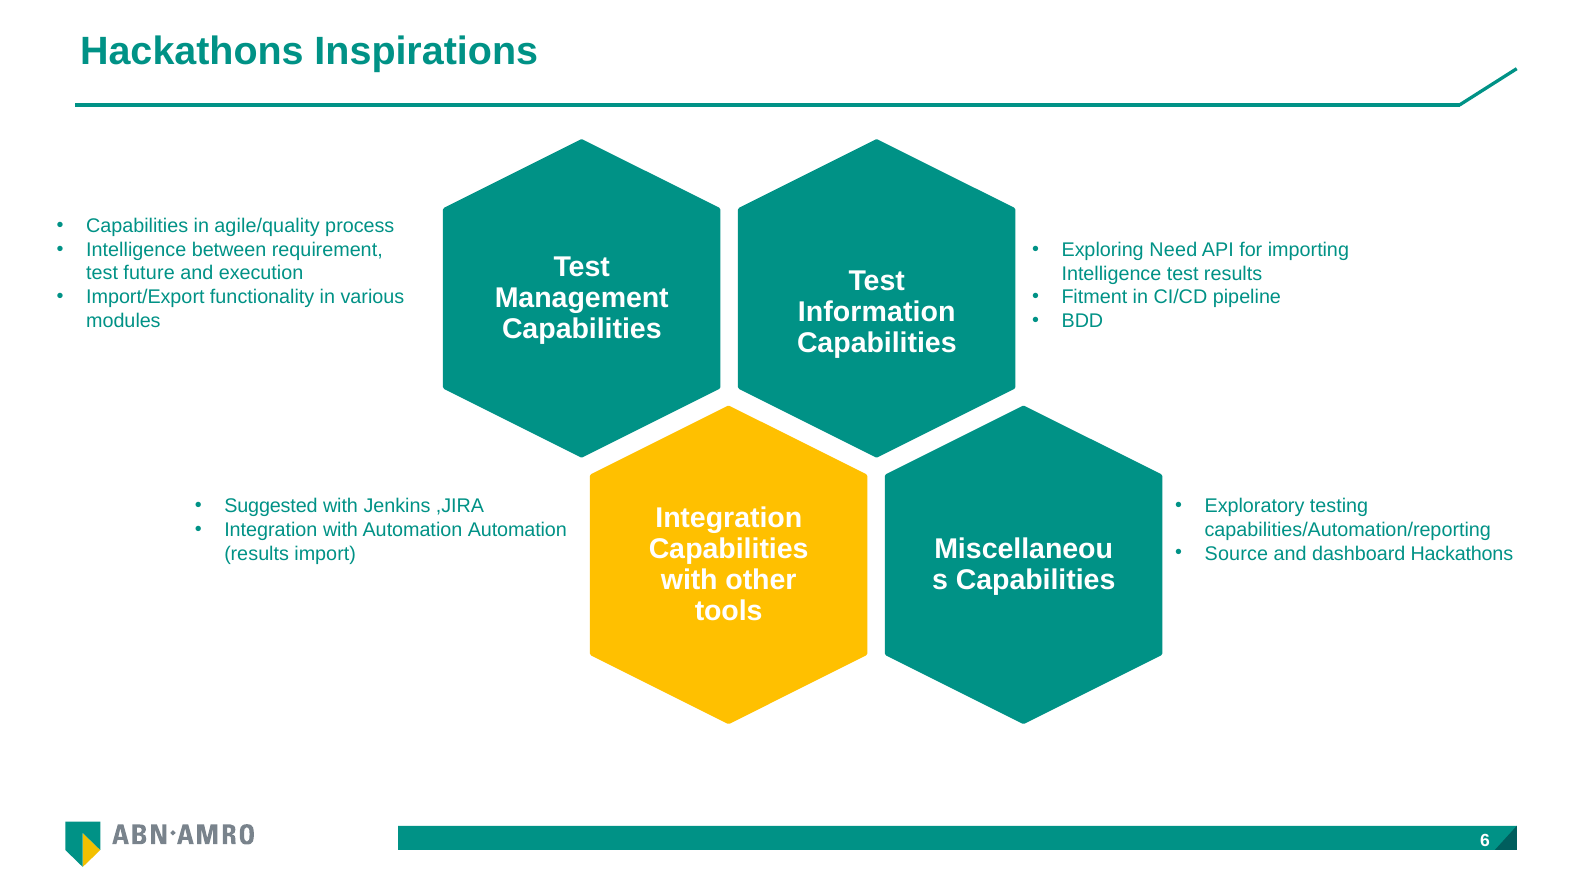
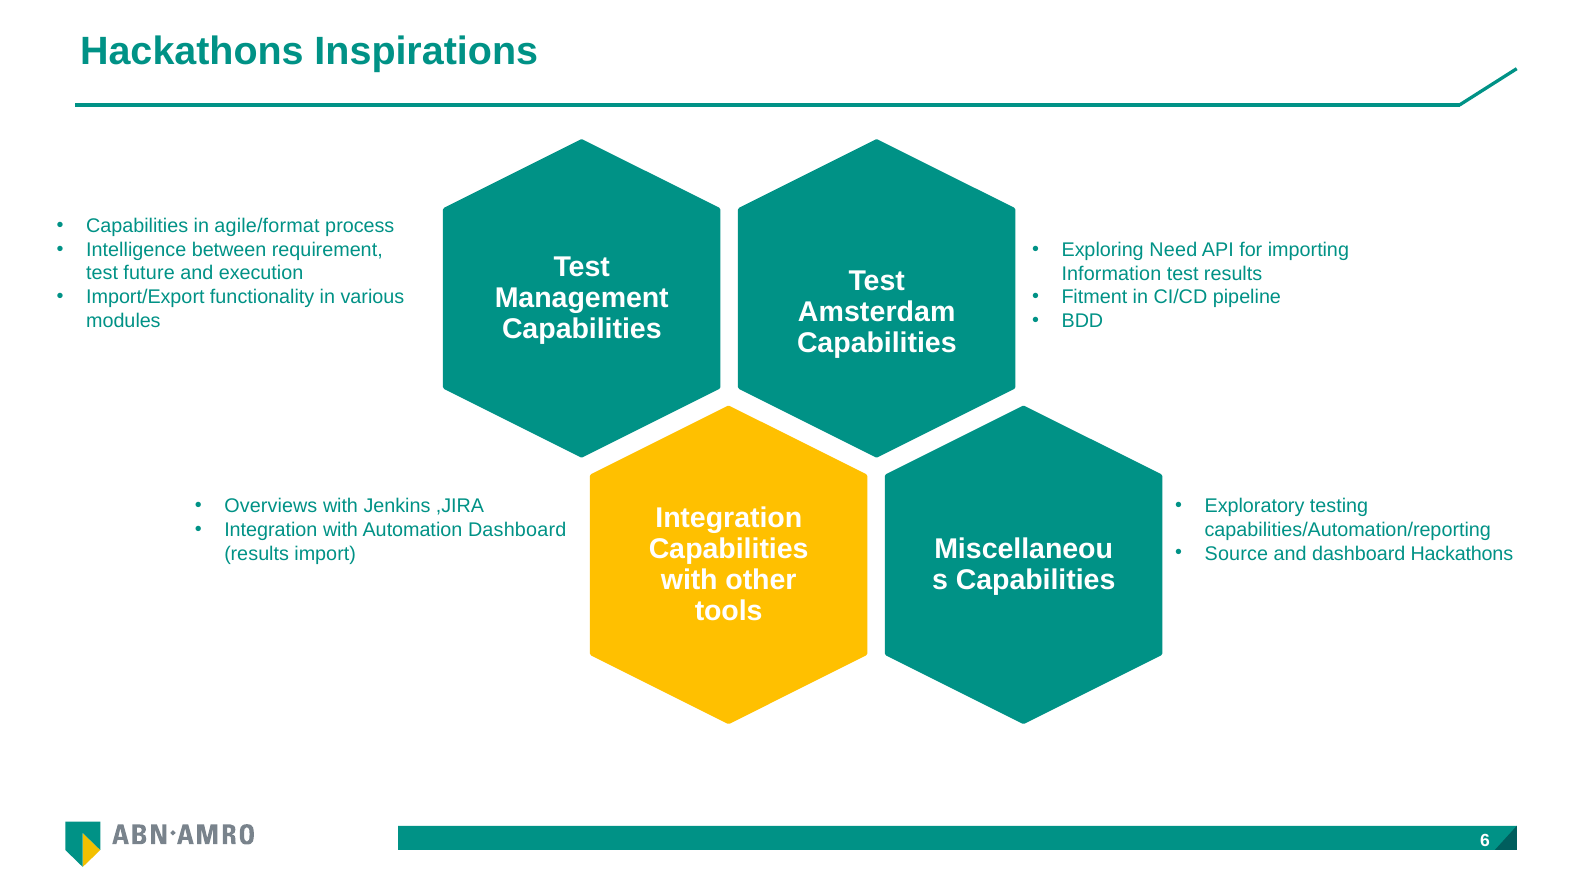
agile/quality: agile/quality -> agile/format (267, 226)
Intelligence: Intelligence -> Information (1111, 274)
Information: Information -> Amsterdam (877, 312)
Suggested: Suggested -> Overviews (271, 506)
Automation Automation: Automation -> Dashboard (517, 530)
